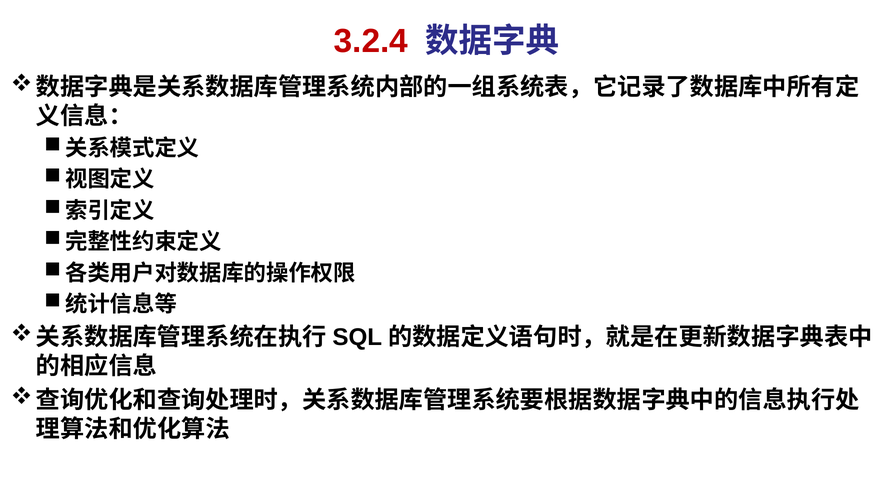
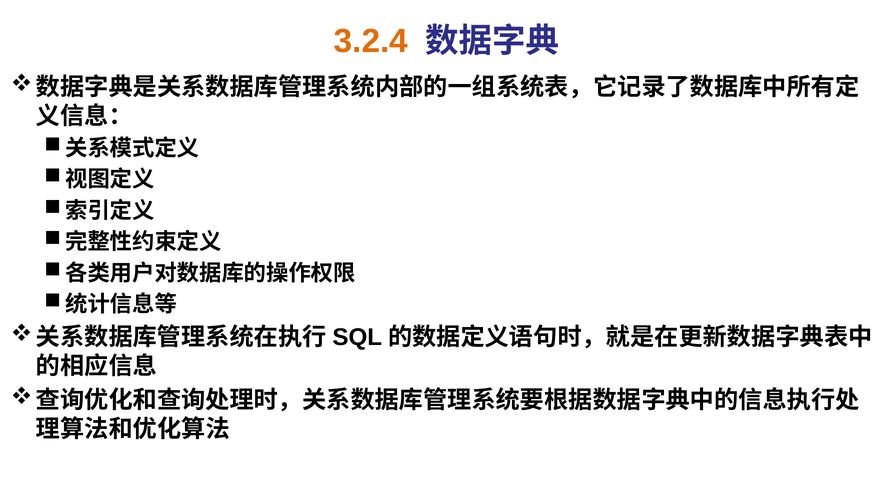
3.2.4 colour: red -> orange (371, 41)
